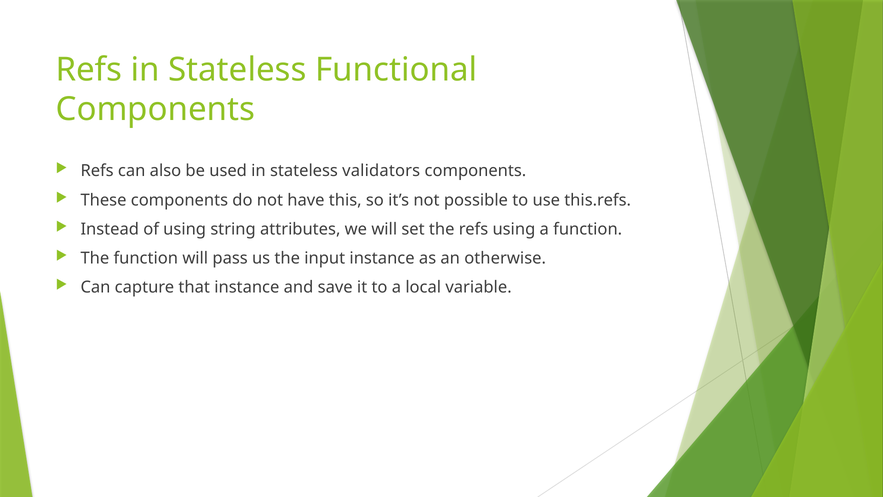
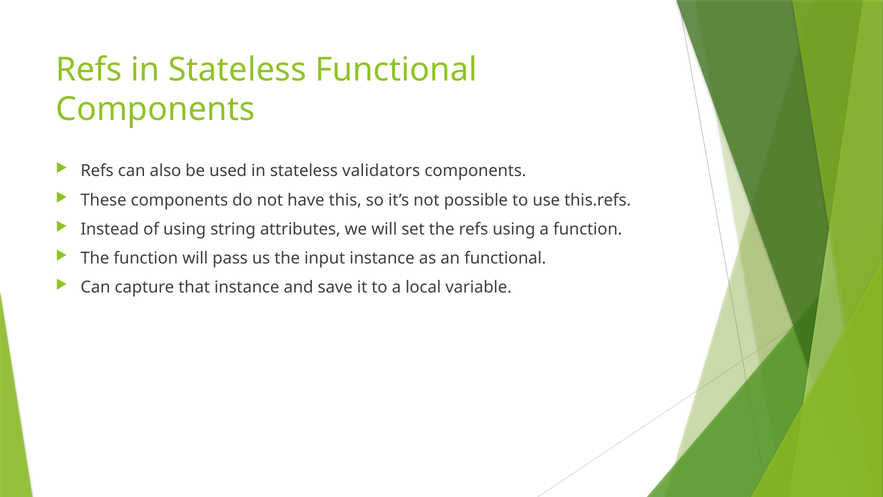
an otherwise: otherwise -> functional (505, 258)
